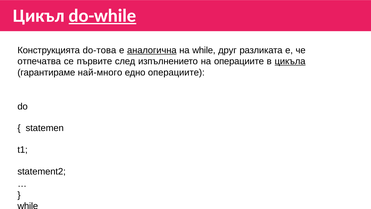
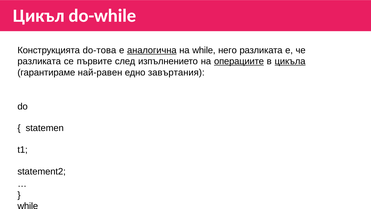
do-while underline: present -> none (102, 16)
друг: друг -> него (227, 50)
отпечатва: отпечатва -> разликата (39, 61)
операциите underline: none -> present (239, 61)
най-много: най-много -> най-равен (100, 72)
едно операциите: операциите -> завъртания (176, 72)
